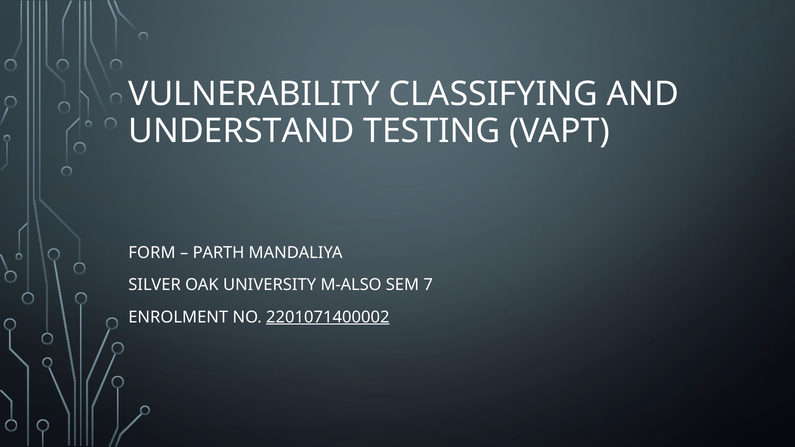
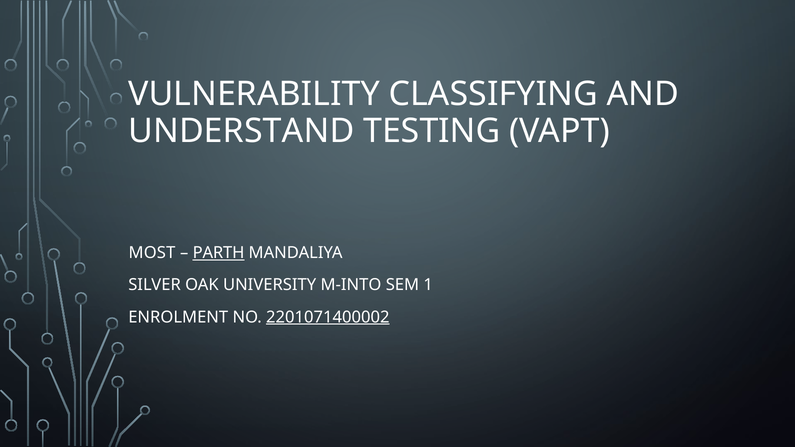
FORM: FORM -> MOST (152, 253)
PARTH underline: none -> present (219, 253)
M-ALSO: M-ALSO -> M-INTO (351, 285)
7: 7 -> 1 (428, 285)
